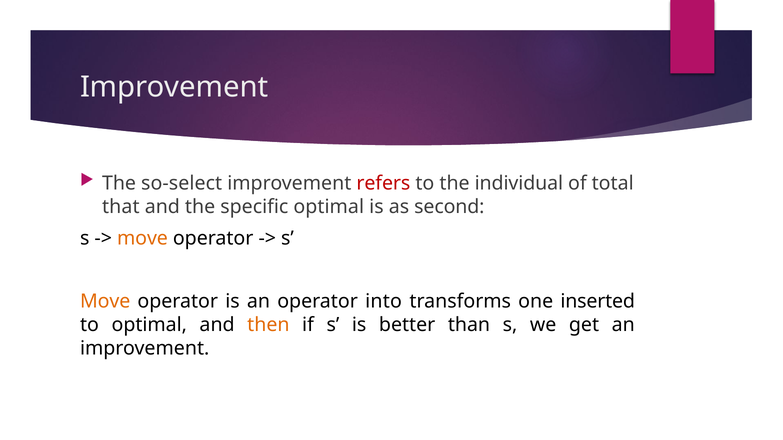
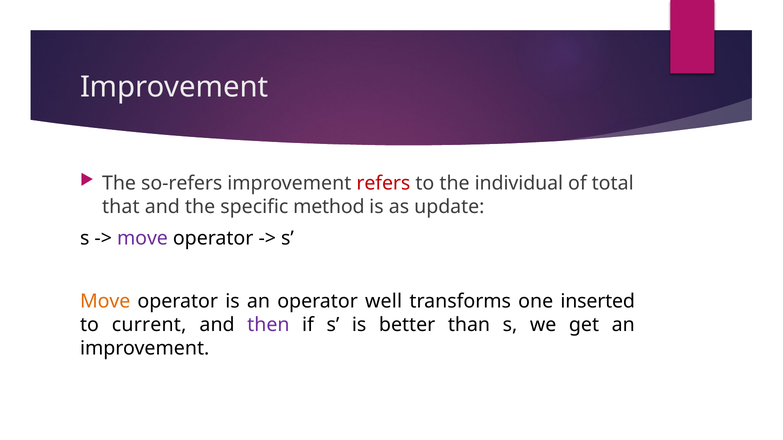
so-select: so-select -> so-refers (182, 183)
specific optimal: optimal -> method (329, 207)
second: second -> update (449, 207)
move colour: orange -> purple (142, 238)
into: into -> well (384, 302)
to optimal: optimal -> current (149, 325)
then colour: orange -> purple (268, 325)
